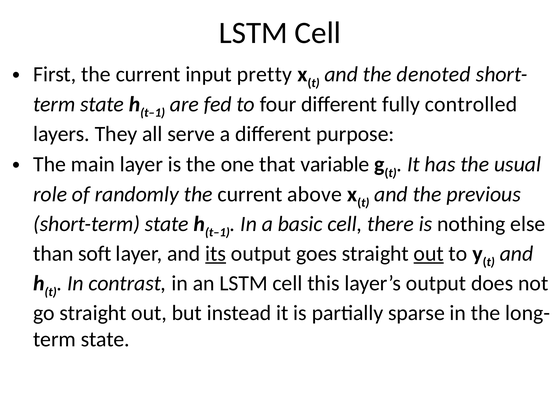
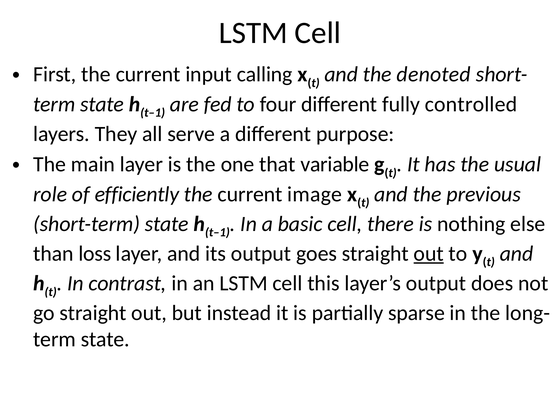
pretty: pretty -> calling (265, 74)
randomly: randomly -> efficiently (137, 194)
above: above -> image (315, 194)
soft: soft -> loss (95, 254)
its underline: present -> none (216, 254)
